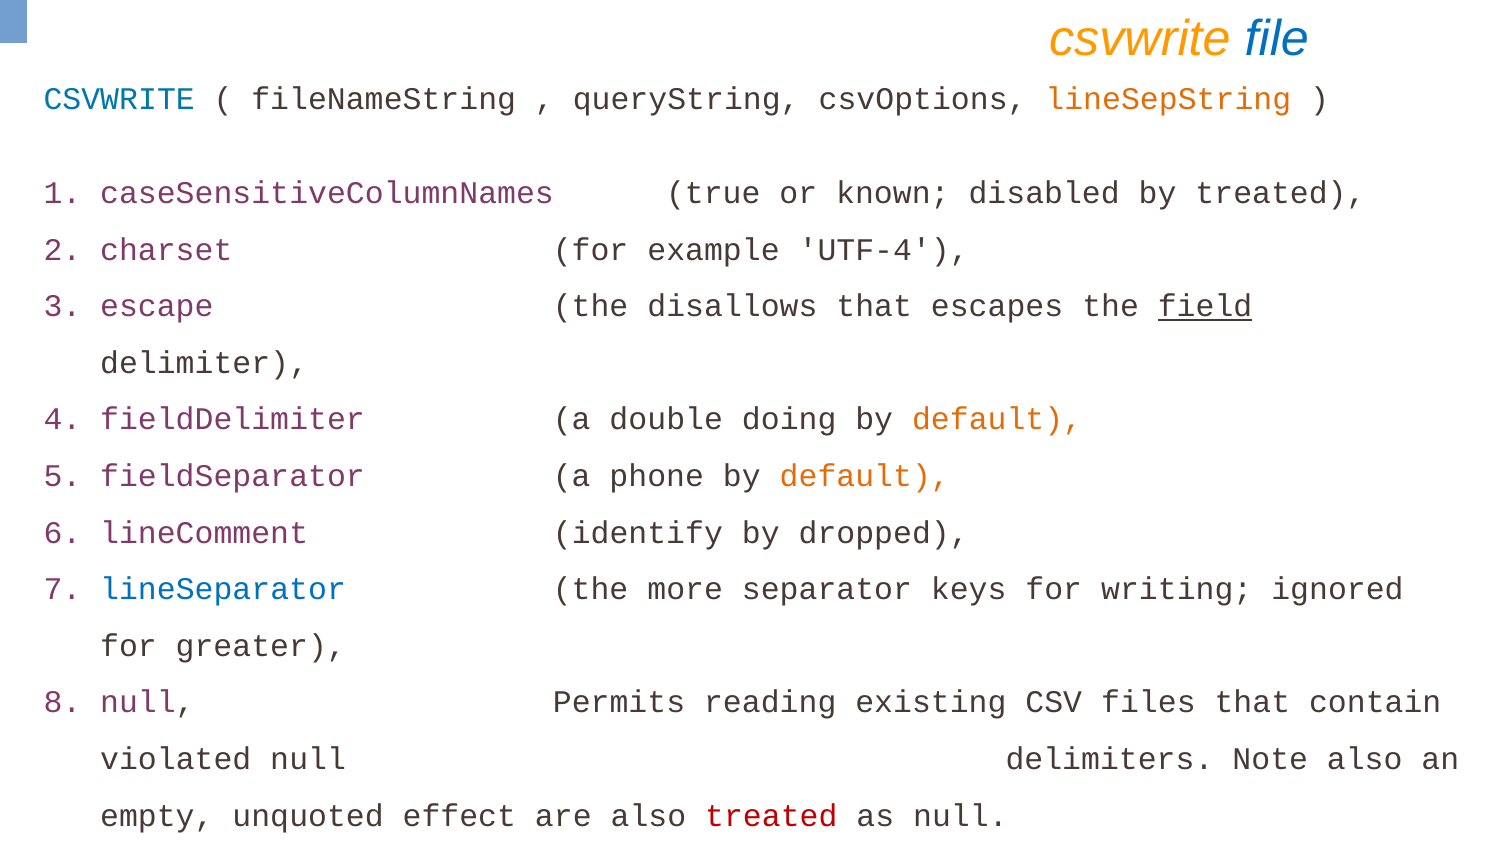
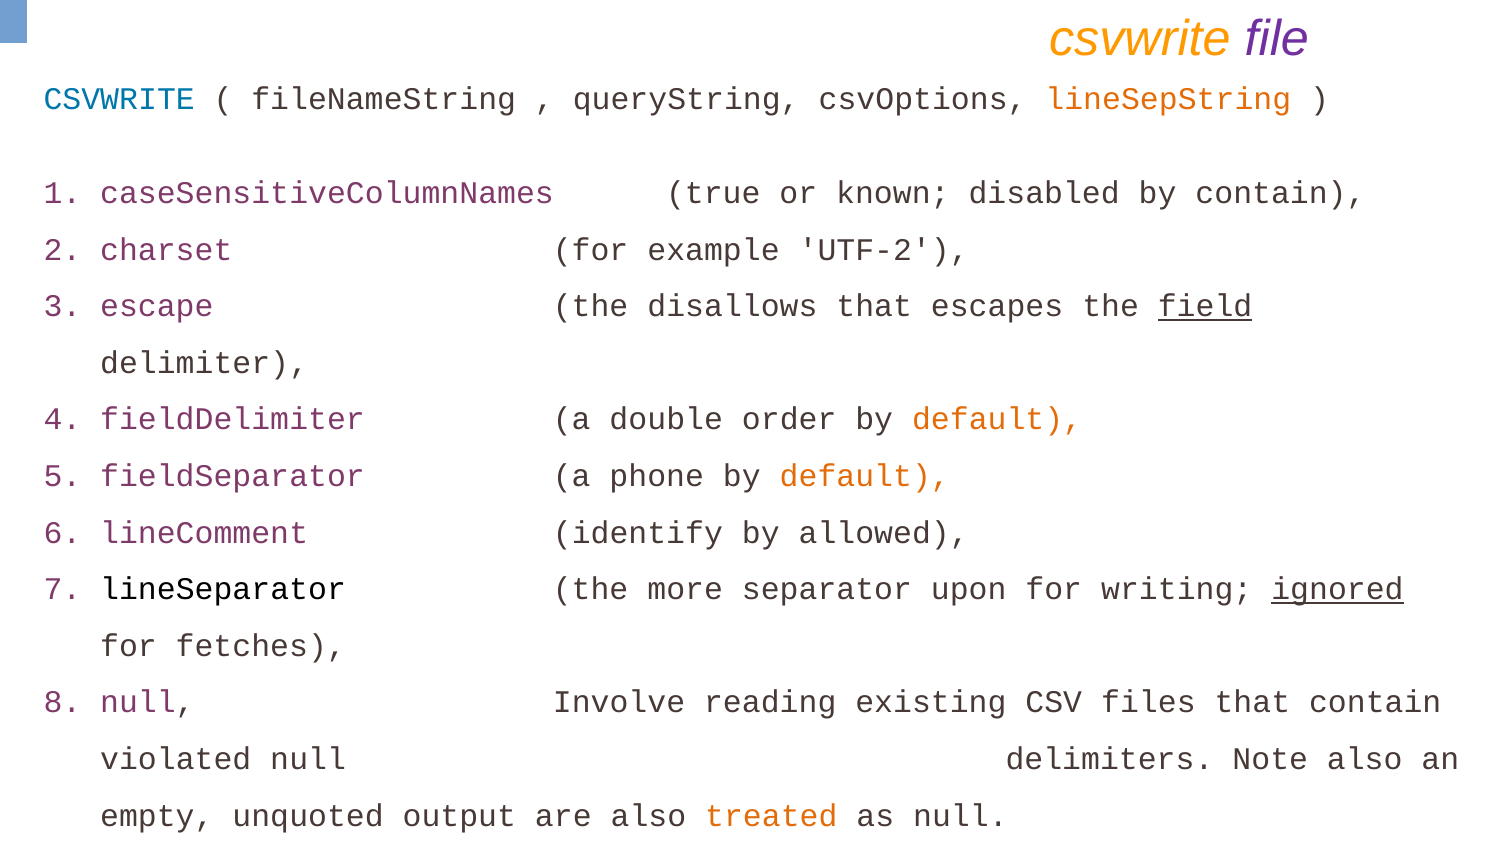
file colour: blue -> purple (1277, 39)
by treated: treated -> contain (1280, 193)
UTF-4: UTF-4 -> UTF-2 (884, 250)
doing: doing -> order (789, 419)
dropped: dropped -> allowed (884, 533)
lineSeparator colour: blue -> black (223, 589)
keys: keys -> upon (969, 589)
ignored underline: none -> present (1337, 589)
greater: greater -> fetches (261, 646)
Permits: Permits -> Involve (619, 702)
effect: effect -> output (459, 816)
treated colour: red -> orange (771, 816)
